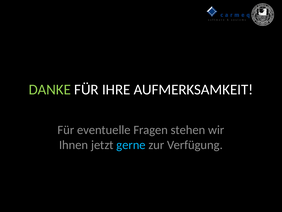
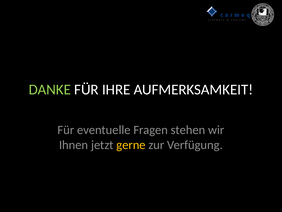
gerne colour: light blue -> yellow (131, 145)
